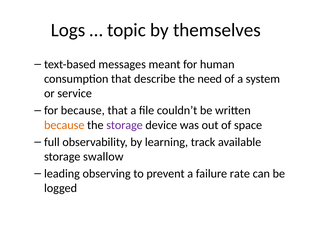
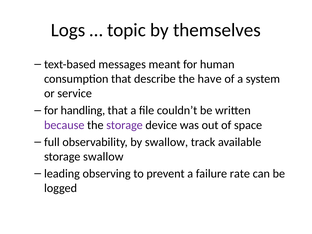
need: need -> have (210, 79)
for because: because -> handling (83, 110)
because colour: orange -> purple (64, 125)
by learning: learning -> swallow (166, 142)
